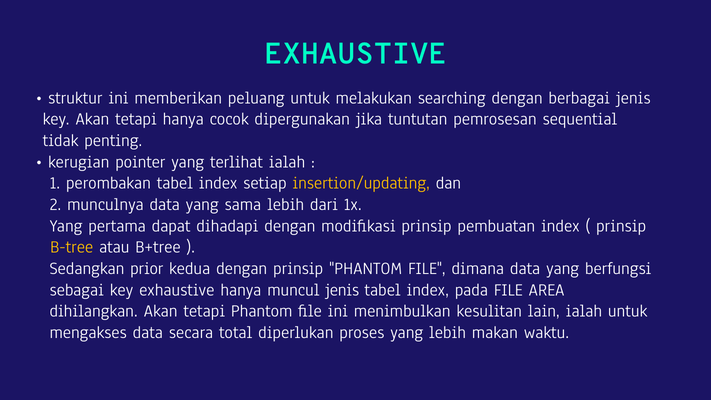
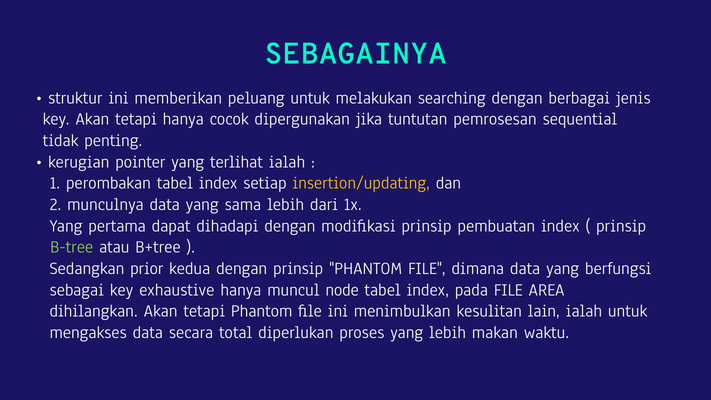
EXHAUSTIVE: EXHAUSTIVE -> SEBAGAINYA (355, 54)
B-tree colour: yellow -> light green (72, 247)
muncul jenis: jenis -> node (342, 290)
